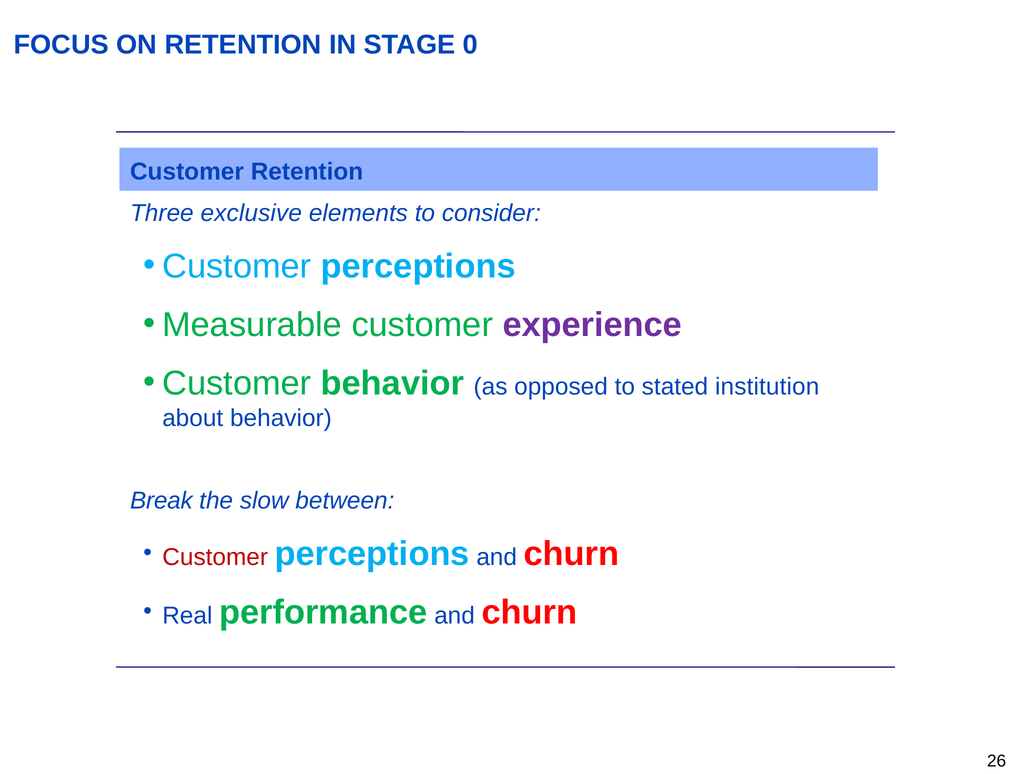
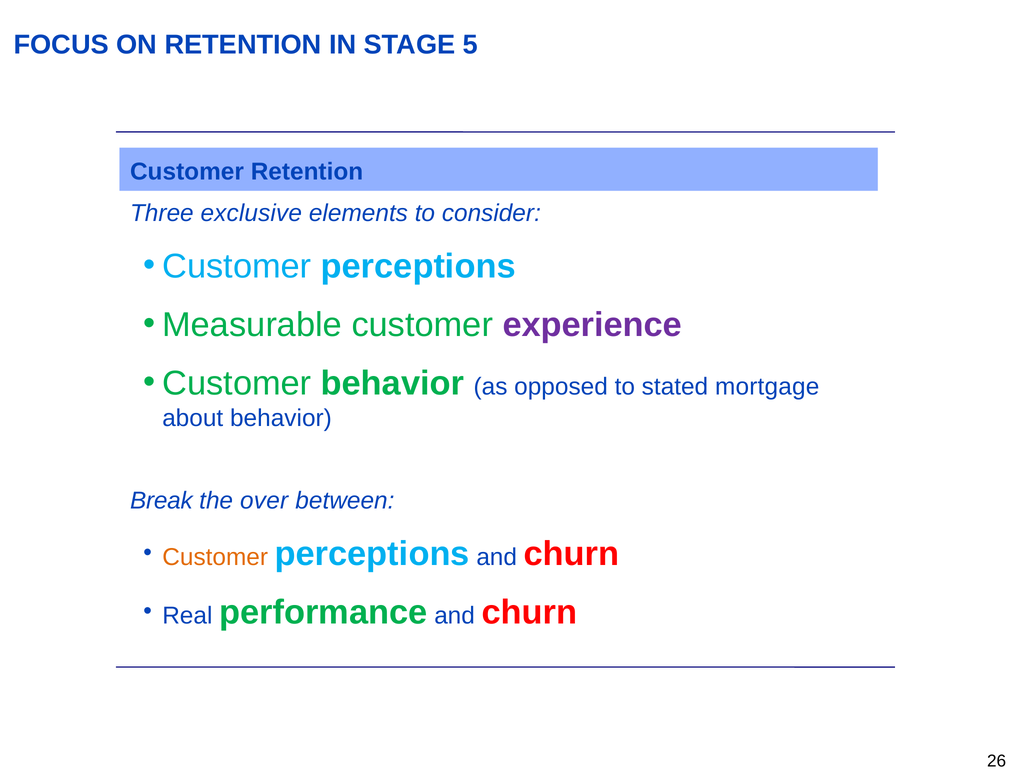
0: 0 -> 5 (470, 45)
institution: institution -> mortgage (767, 387)
slow: slow -> over (264, 501)
Customer colour: red -> orange (215, 557)
